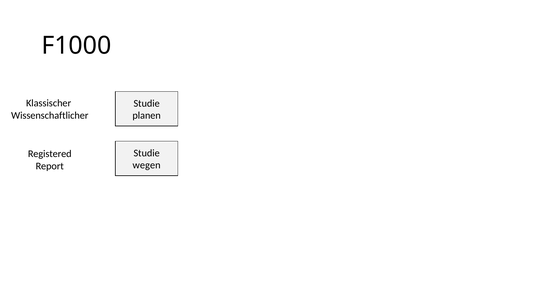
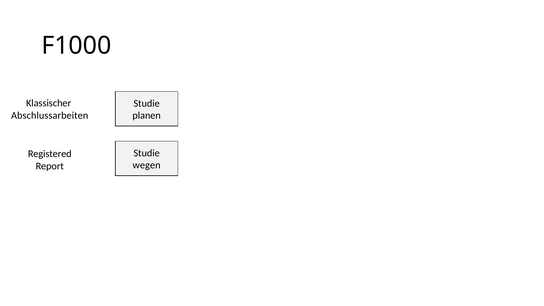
Wissenschaftlicher: Wissenschaftlicher -> Abschlussarbeiten (50, 115)
